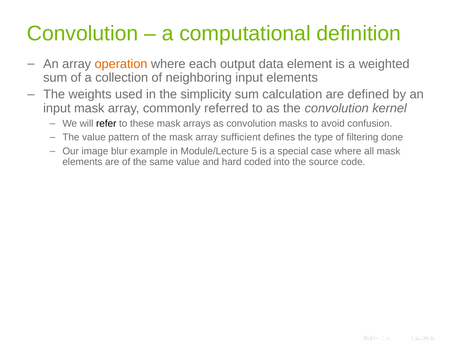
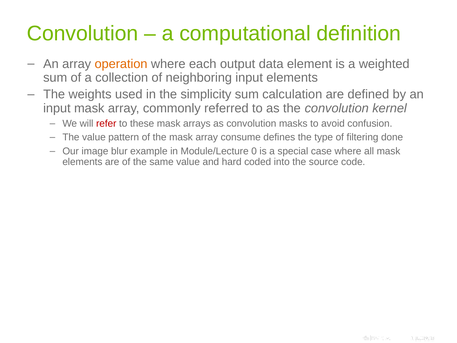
refer colour: black -> red (106, 123)
sufficient: sufficient -> consume (241, 137)
5: 5 -> 0 (254, 151)
